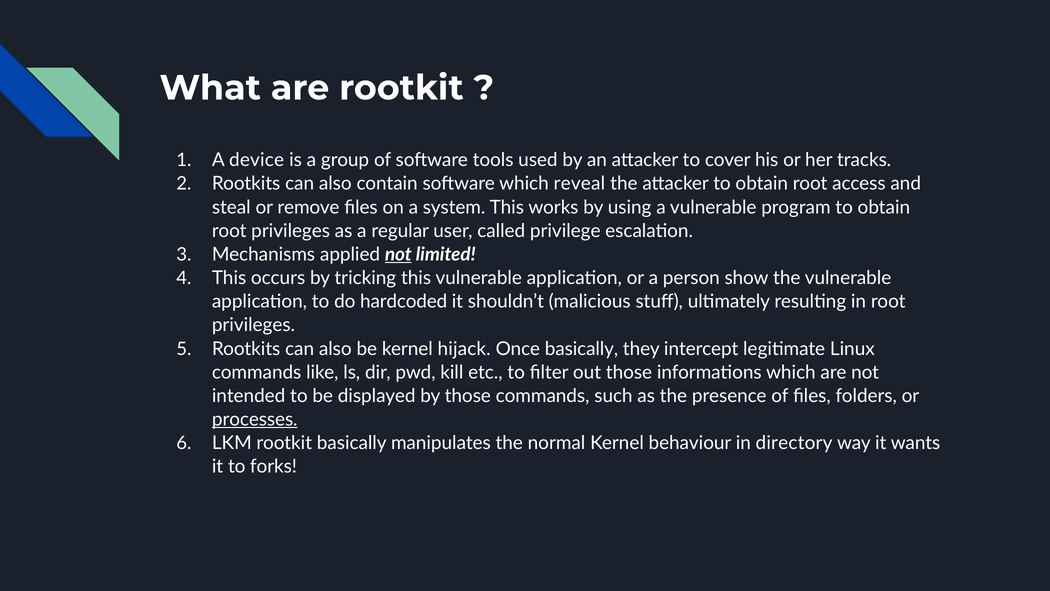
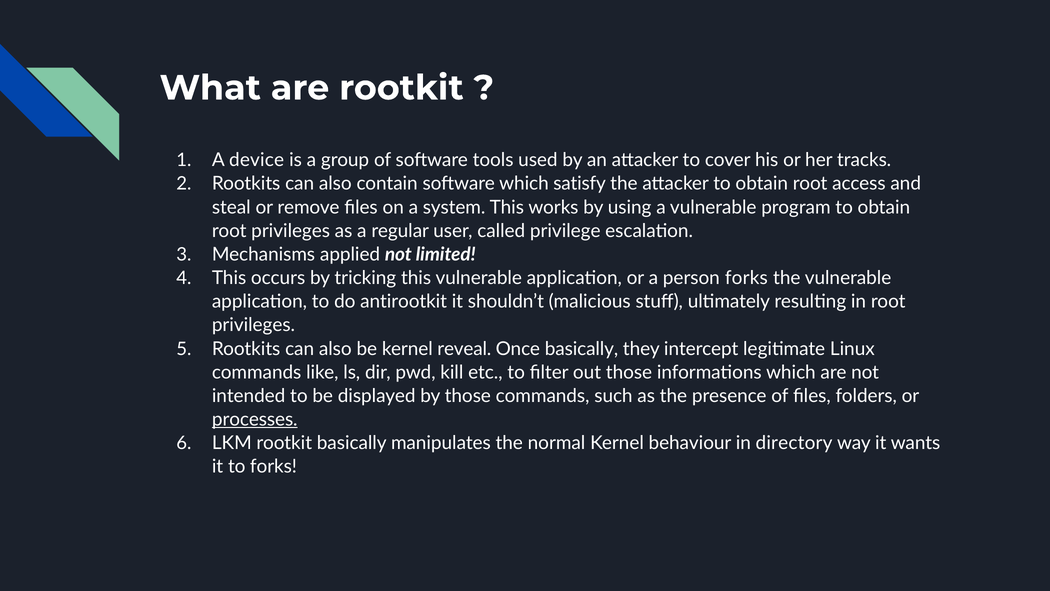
reveal: reveal -> satisfy (580, 184)
not underline: present -> none (398, 254)
person show: show -> forks (746, 278)
hardcoded: hardcoded -> antirootkit (404, 301)
hijack: hijack -> reveal (464, 349)
